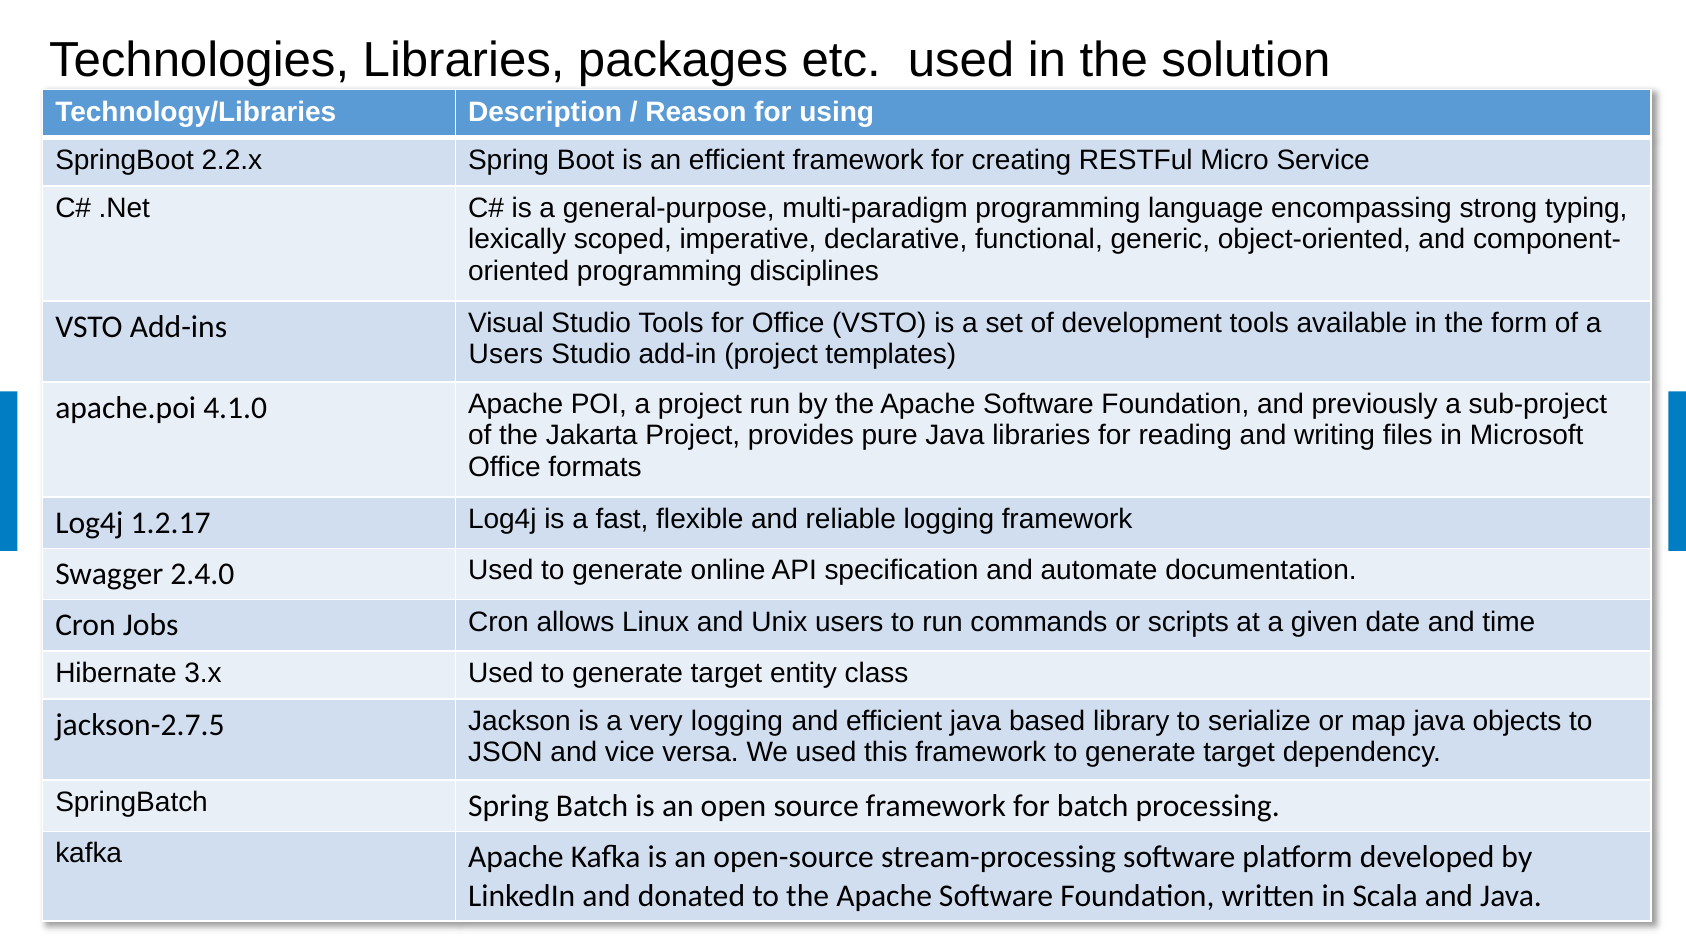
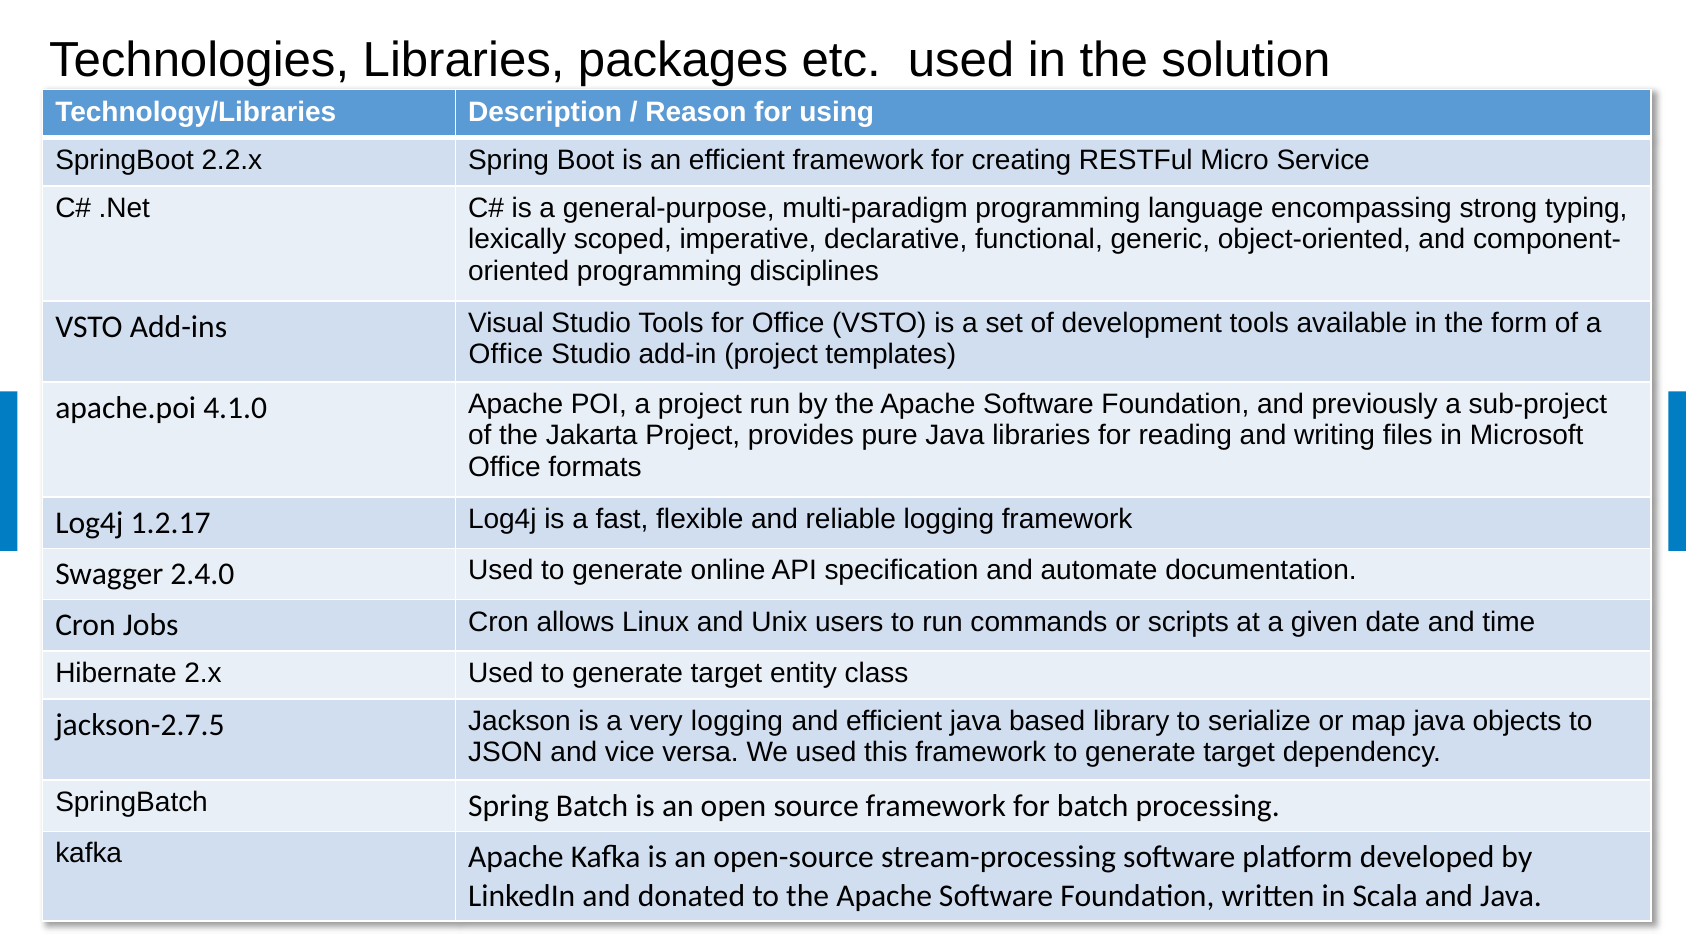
Users: Users -> Office (506, 355)
3.x: 3.x -> 2.x (203, 673)
